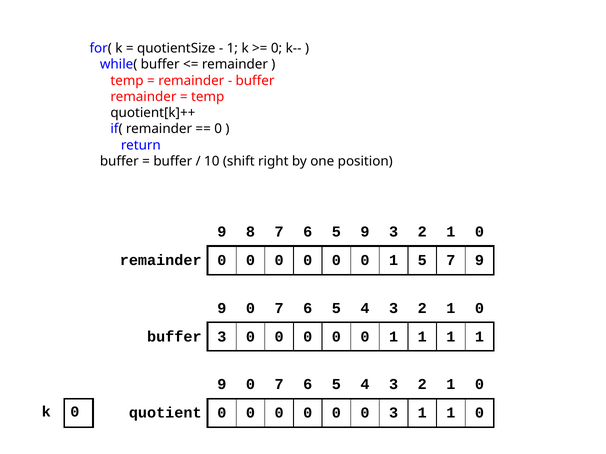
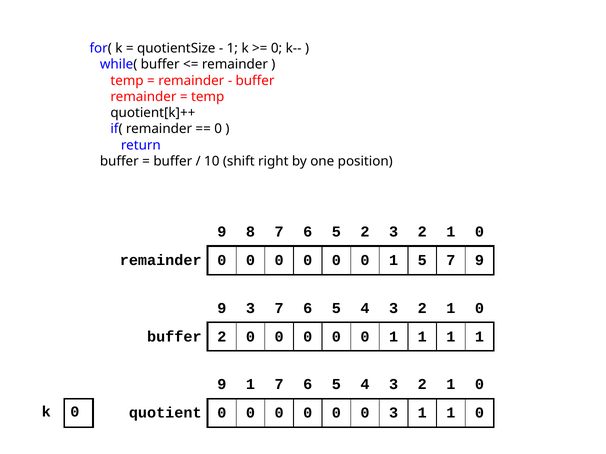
5 9: 9 -> 2 (365, 232)
0: 0 -> 3 (251, 308)
buffer 3: 3 -> 2 (222, 337)
0: 0 -> 1 (251, 385)
